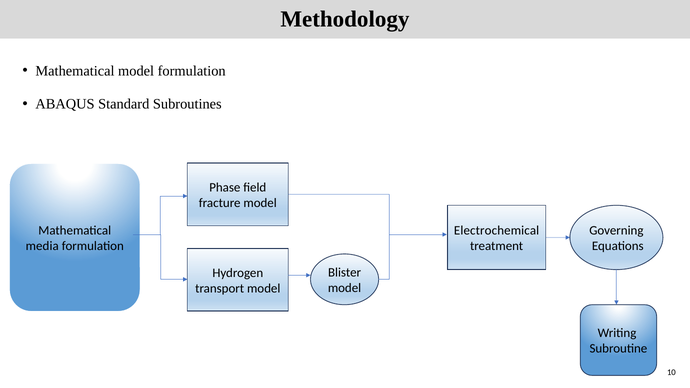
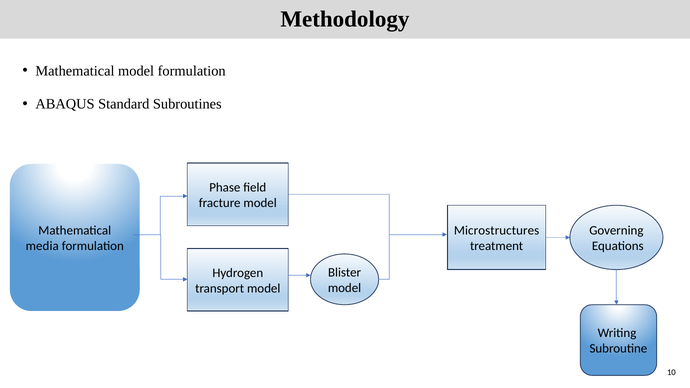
Electrochemical: Electrochemical -> Microstructures (497, 231)
